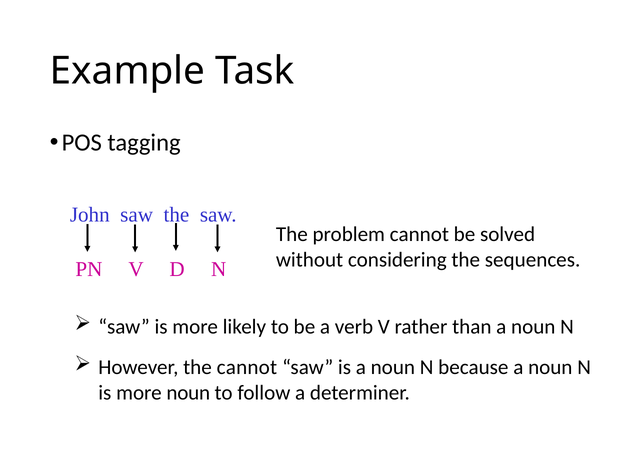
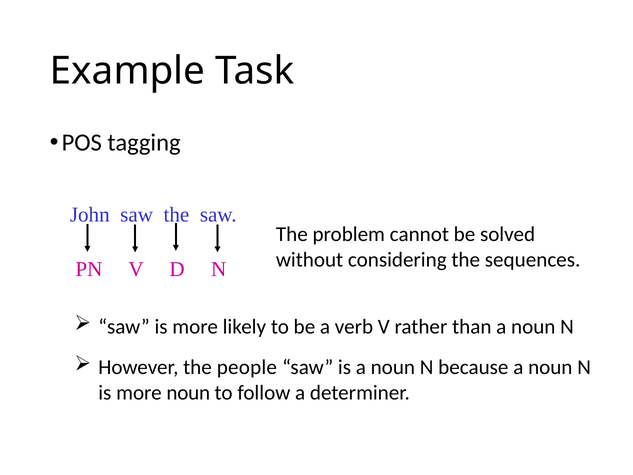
the cannot: cannot -> people (247, 367)
